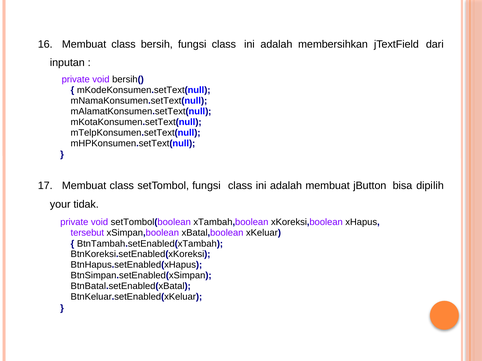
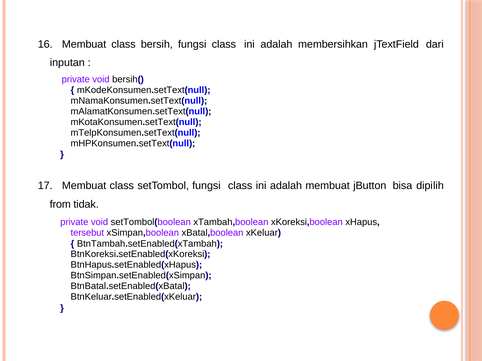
your: your -> from (60, 204)
